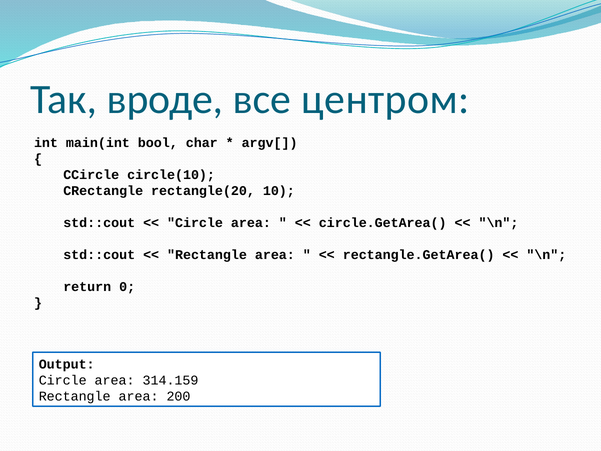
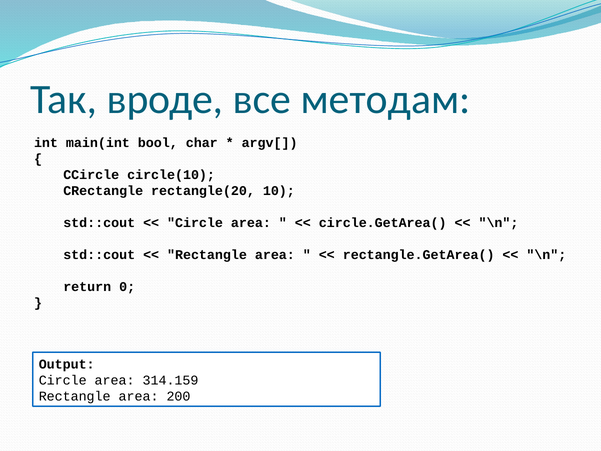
центром: центром -> методам (386, 99)
